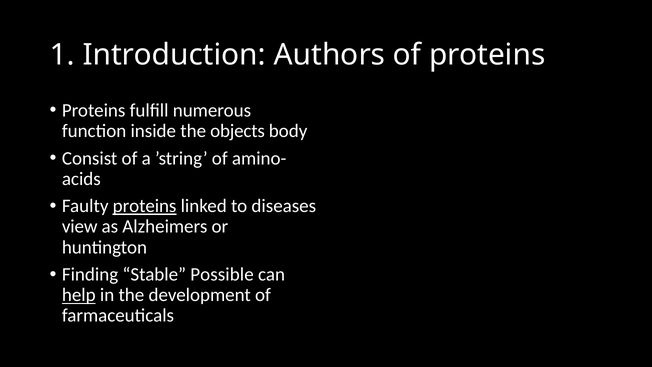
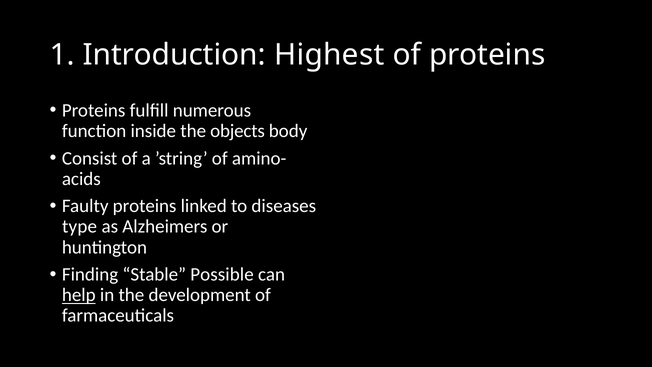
Authors: Authors -> Highest (329, 55)
proteins underline: present -> none (145, 206)
view: view -> type (80, 227)
